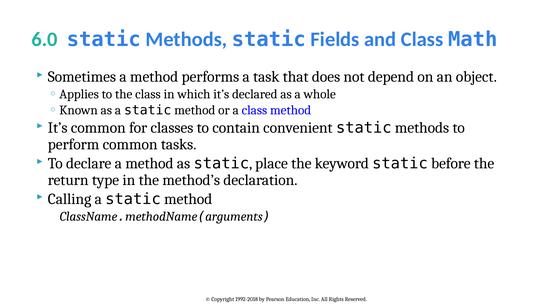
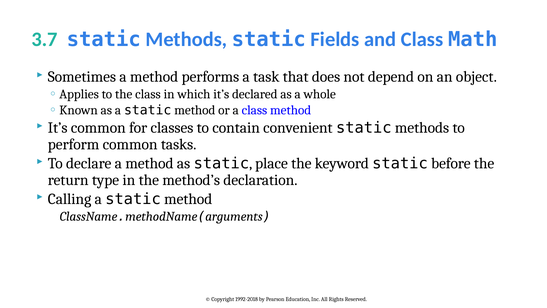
6.0: 6.0 -> 3.7 (44, 39)
